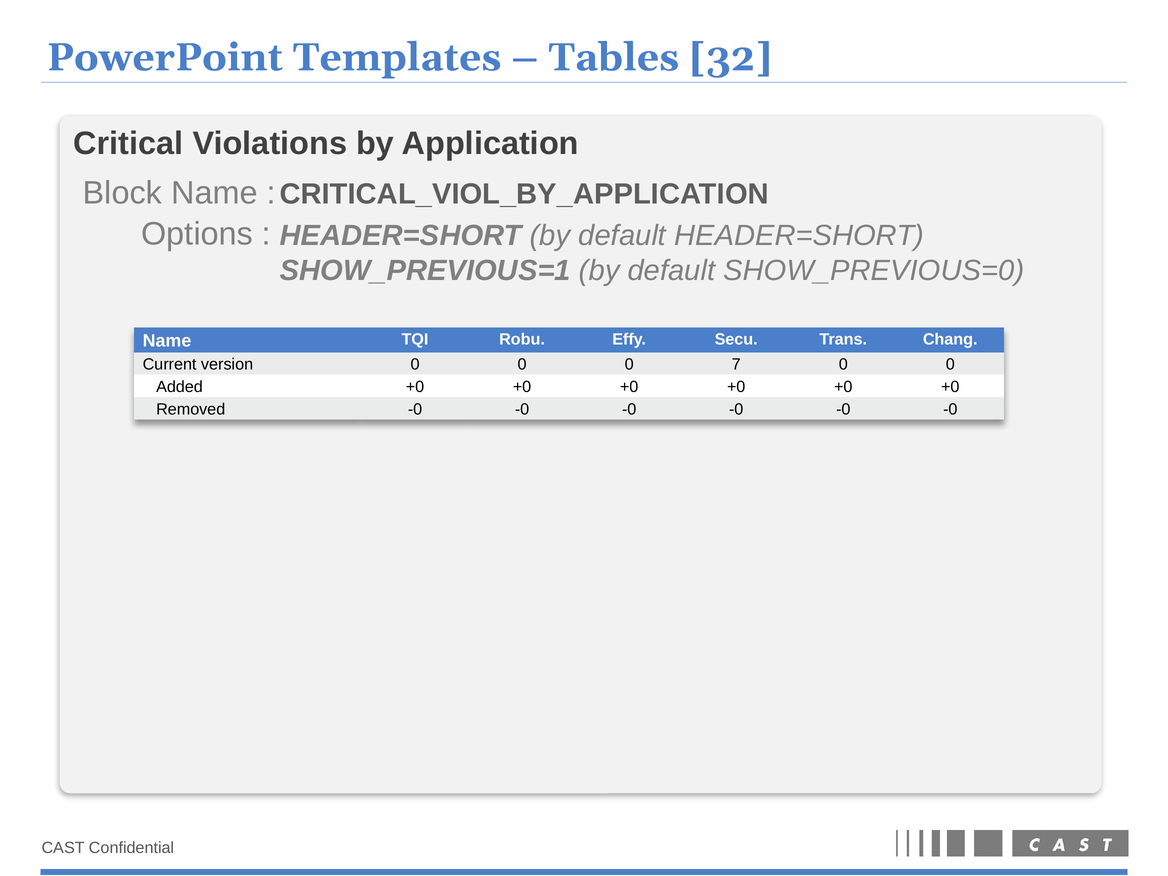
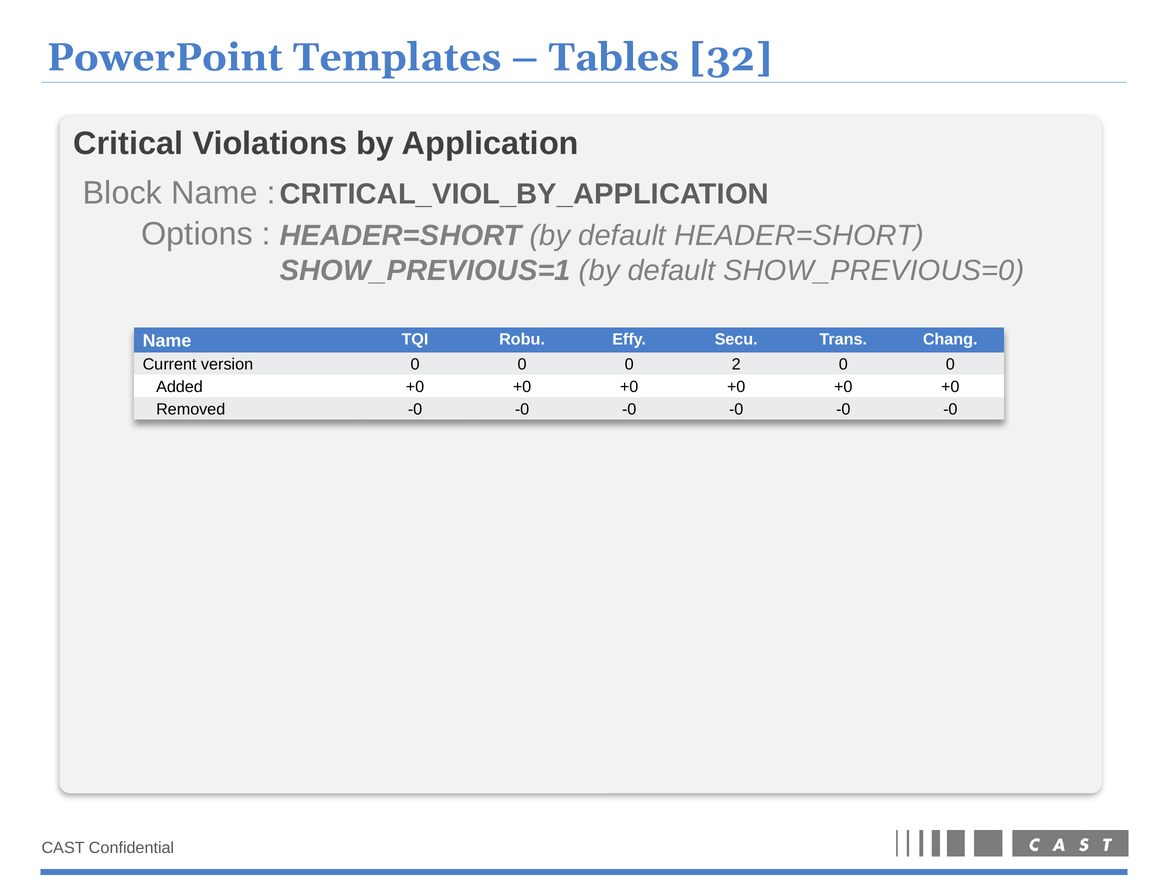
7: 7 -> 2 (736, 364)
